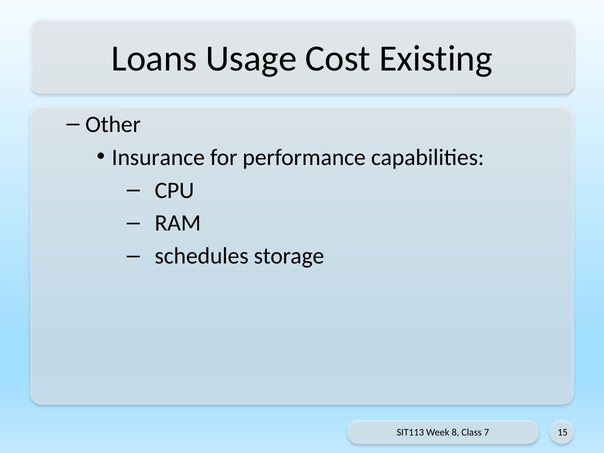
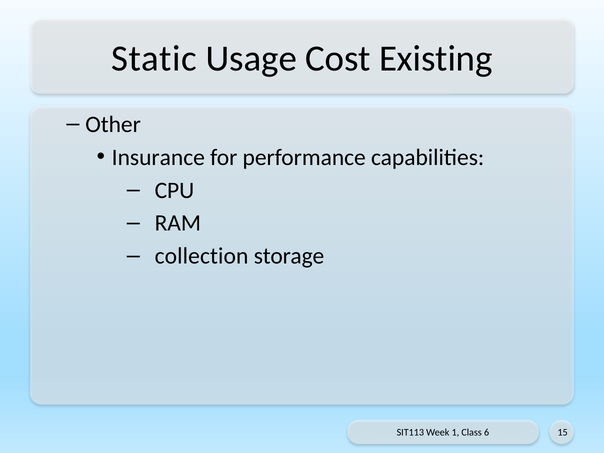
Loans: Loans -> Static (154, 58)
schedules: schedules -> collection (202, 256)
8: 8 -> 1 (455, 433)
7: 7 -> 6 (487, 433)
